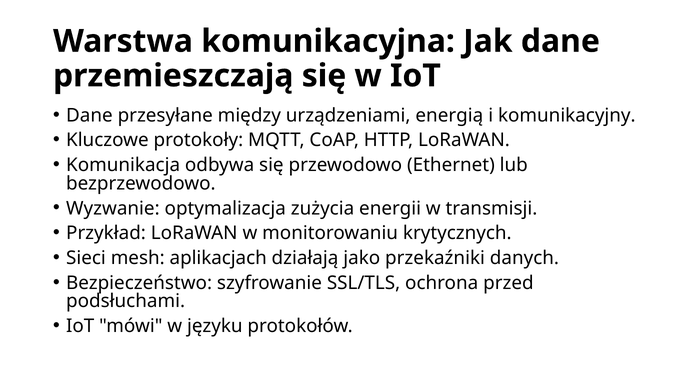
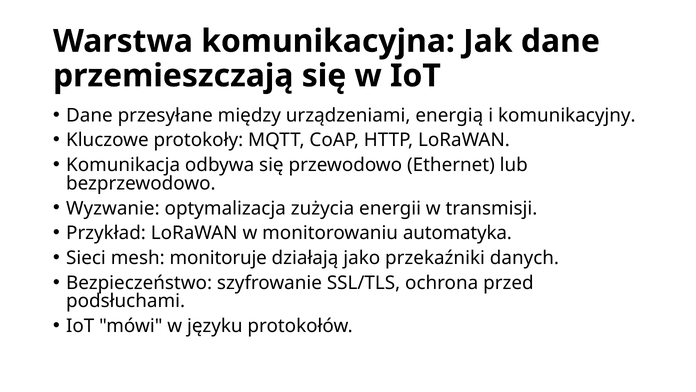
krytycznych: krytycznych -> automatyka (457, 233)
aplikacjach: aplikacjach -> monitoruje (218, 258)
